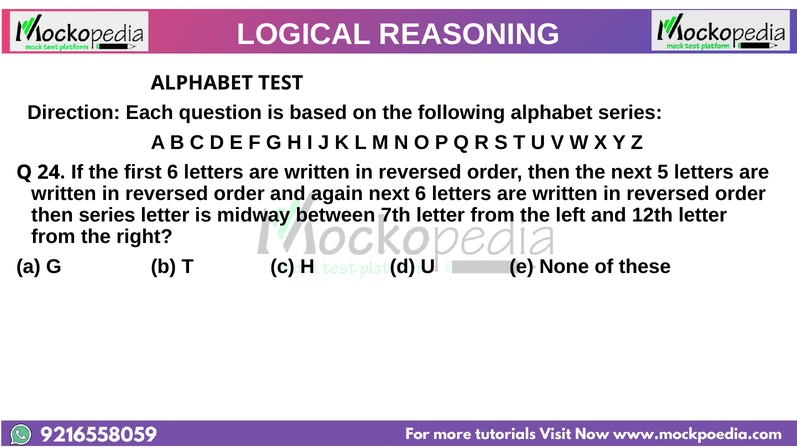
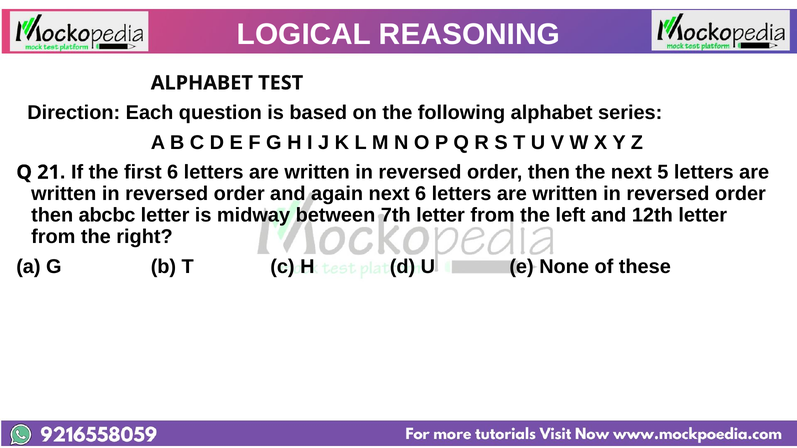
24: 24 -> 21 (49, 172)
then series: series -> abcbc (107, 215)
